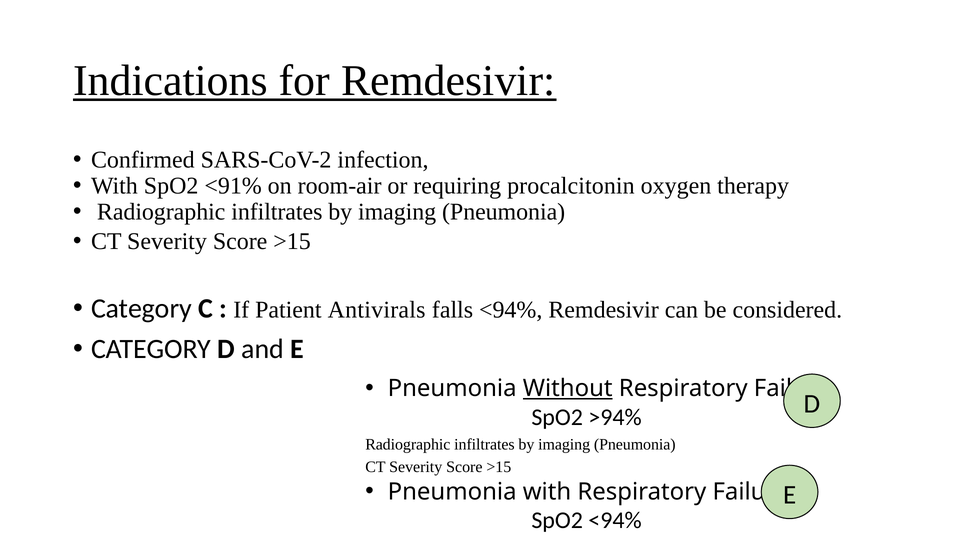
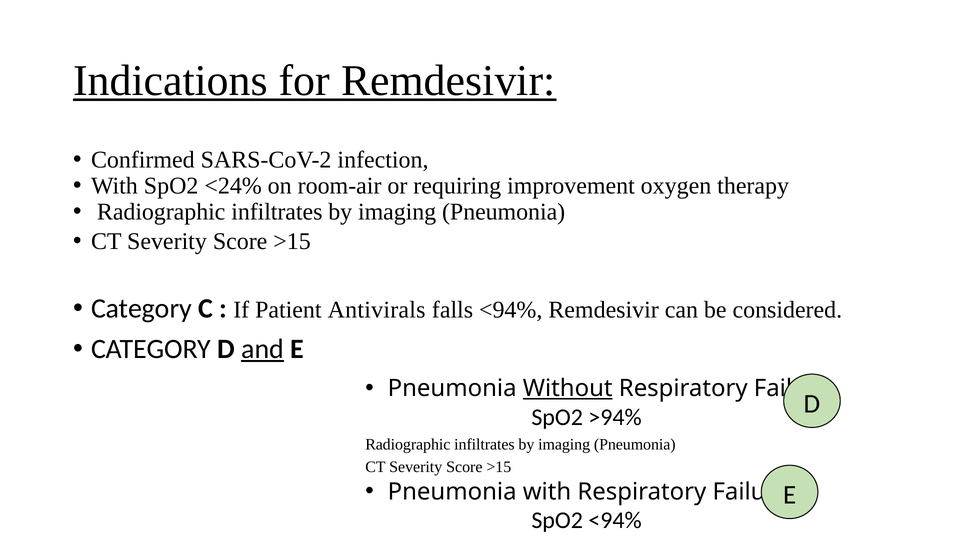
<91%: <91% -> <24% (233, 186)
procalcitonin: procalcitonin -> improvement (571, 186)
and underline: none -> present (263, 349)
